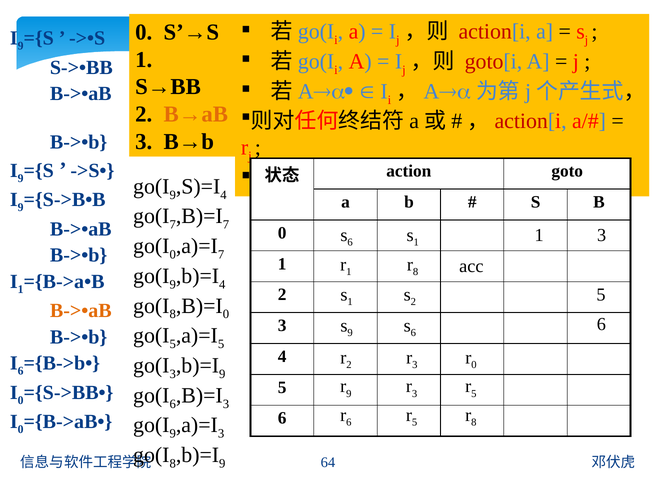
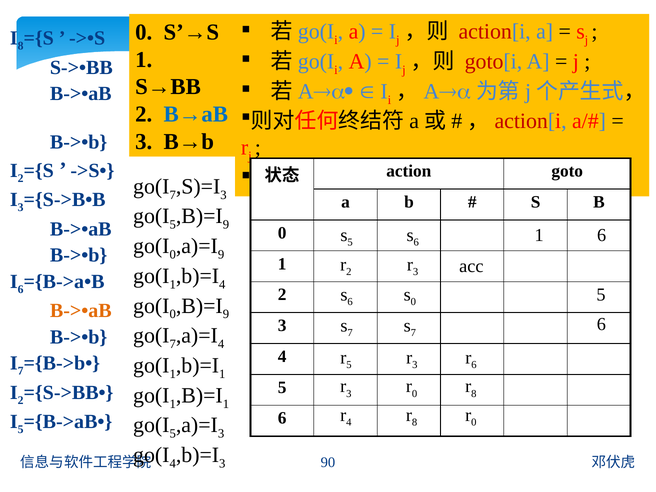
9: 9 -> 8 (21, 46)
B→aB colour: orange -> blue (196, 114)
9: 9 -> 2 (21, 178)
9: 9 -> 7 (173, 195)
4: 4 -> 3 (224, 195)
9: 9 -> 3 (21, 207)
7: 7 -> 5 (173, 225)
7: 7 -> 9 (226, 225)
6: 6 -> 5 (350, 242)
1: 1 -> 6 (416, 242)
1 3: 3 -> 6 (602, 235)
7: 7 -> 9 (221, 255)
1: 1 -> 2 (349, 272)
8: 8 -> 3 (416, 272)
9: 9 -> 1 (173, 284)
1: 1 -> 6 (21, 289)
1: 1 -> 6 (350, 302)
s 2: 2 -> 0 (413, 302)
8: 8 -> 0 (173, 314)
0: 0 -> 9 (226, 314)
9: 9 -> 7 (350, 333)
6: 6 -> 7 (413, 333)
5: 5 -> 7 (173, 344)
5: 5 -> 4 (221, 344)
2: 2 -> 5 (349, 365)
0: 0 -> 6 (474, 365)
6: 6 -> 7 (21, 371)
3: 3 -> 1 (173, 374)
9: 9 -> 1 (222, 374)
9: 9 -> 3 (349, 394)
3: 3 -> 0 (415, 394)
5: 5 -> 8 (474, 394)
0: 0 -> 2 (21, 400)
6: 6 -> 1 (173, 404)
3: 3 -> 1 (226, 404)
6: 6 -> 4 (349, 422)
5: 5 -> 8 (415, 422)
8: 8 -> 0 (474, 422)
0: 0 -> 5 (21, 429)
9: 9 -> 5 (173, 434)
8: 8 -> 4 (173, 464)
9: 9 -> 3 (222, 464)
64: 64 -> 90 (328, 463)
